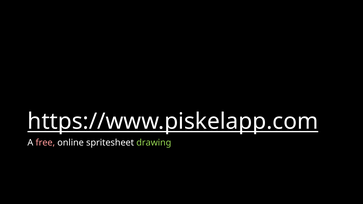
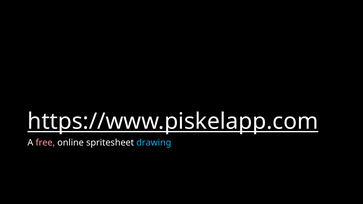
drawing colour: light green -> light blue (154, 143)
